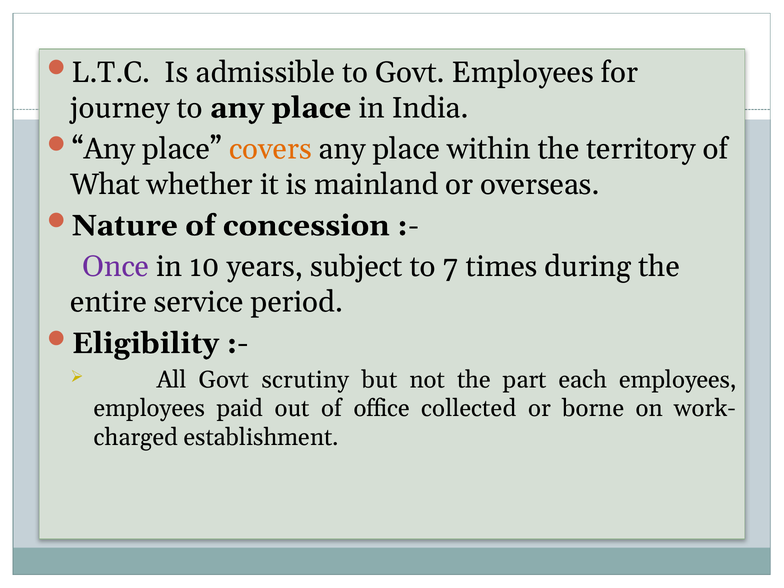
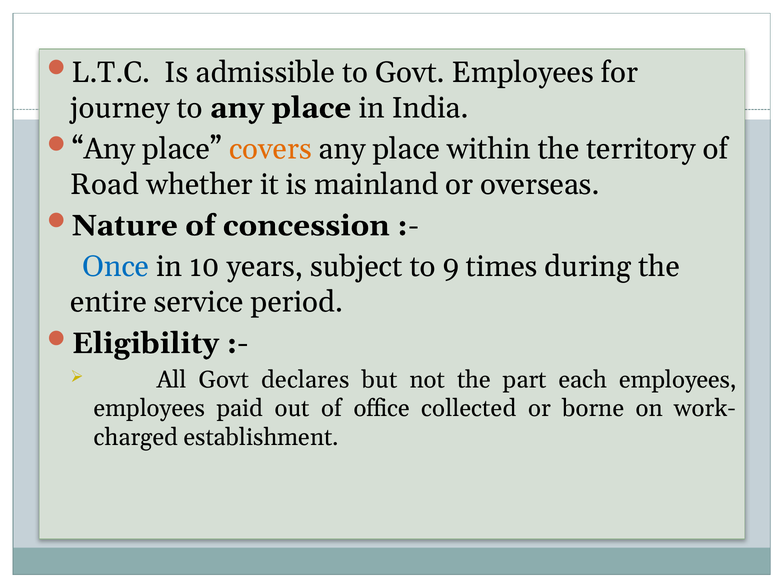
What: What -> Road (105, 184)
Once colour: purple -> blue (116, 267)
7: 7 -> 9 (451, 267)
scrutiny: scrutiny -> declares (305, 380)
